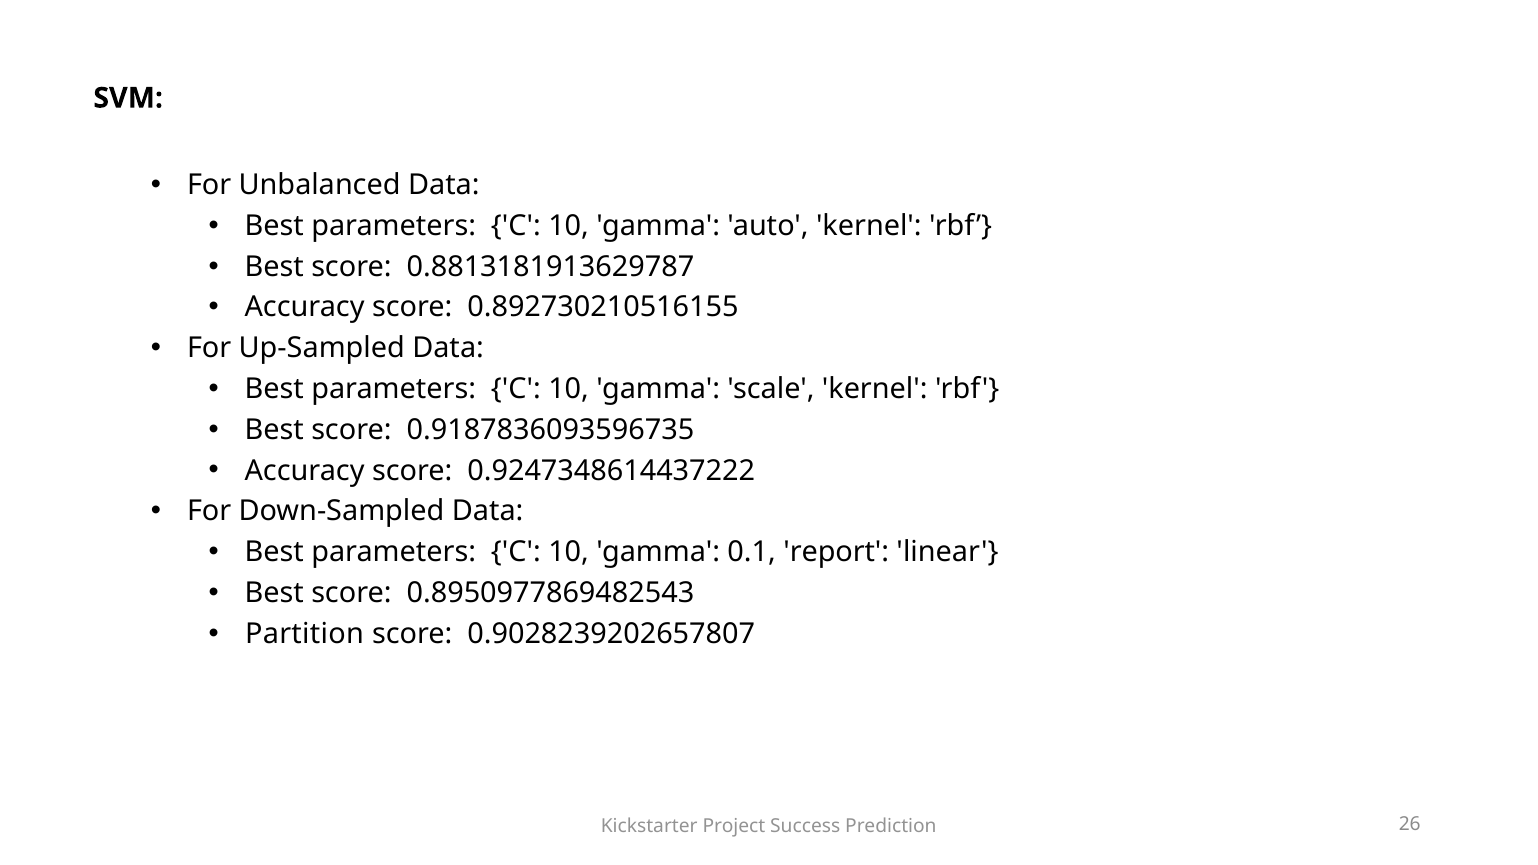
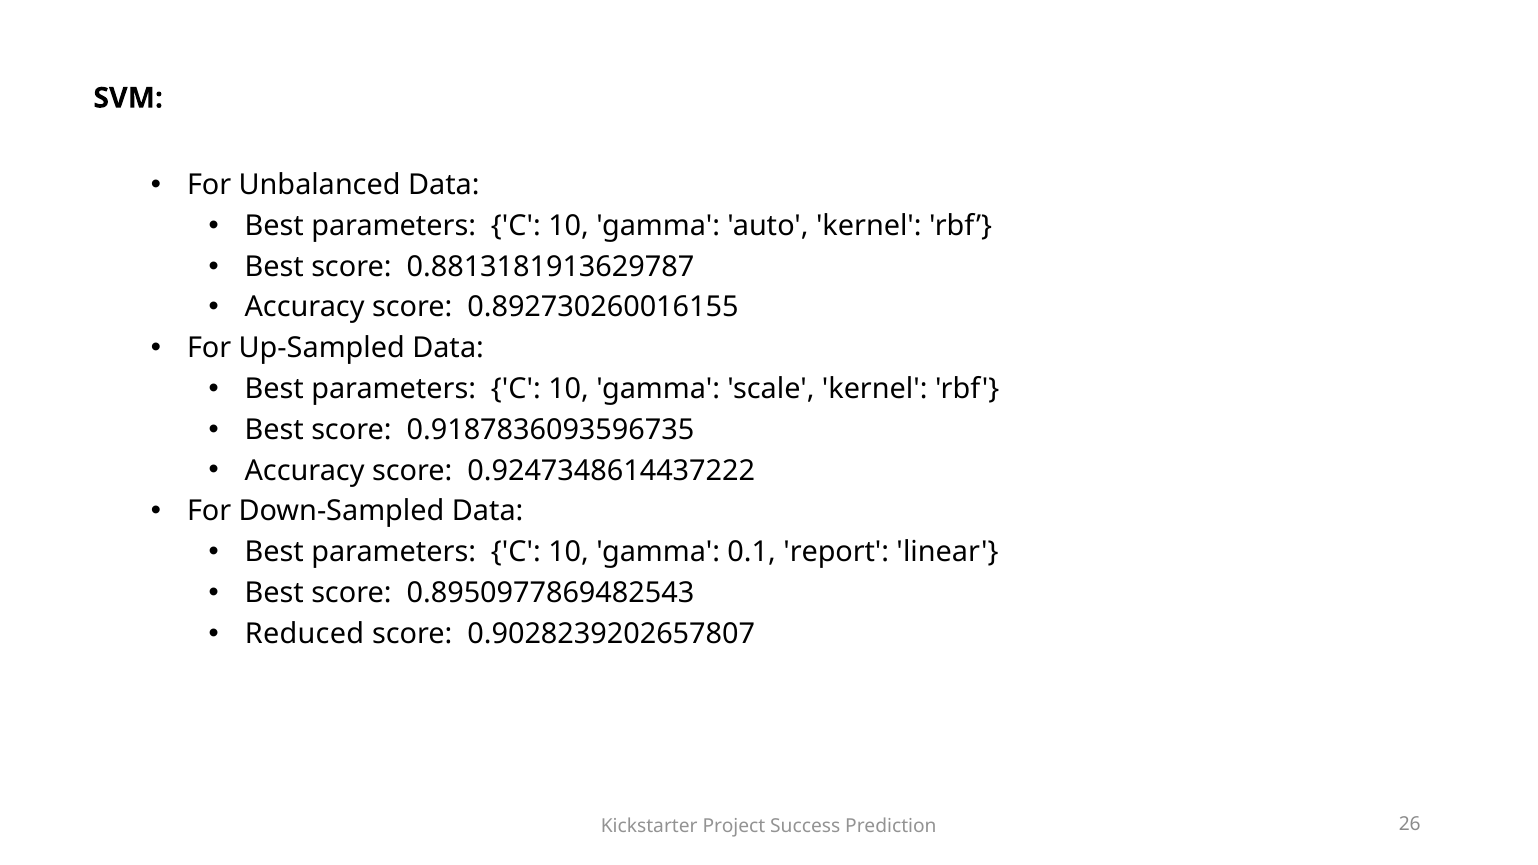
0.892730210516155: 0.892730210516155 -> 0.892730260016155 (603, 308)
Partition: Partition -> Reduced (304, 634)
